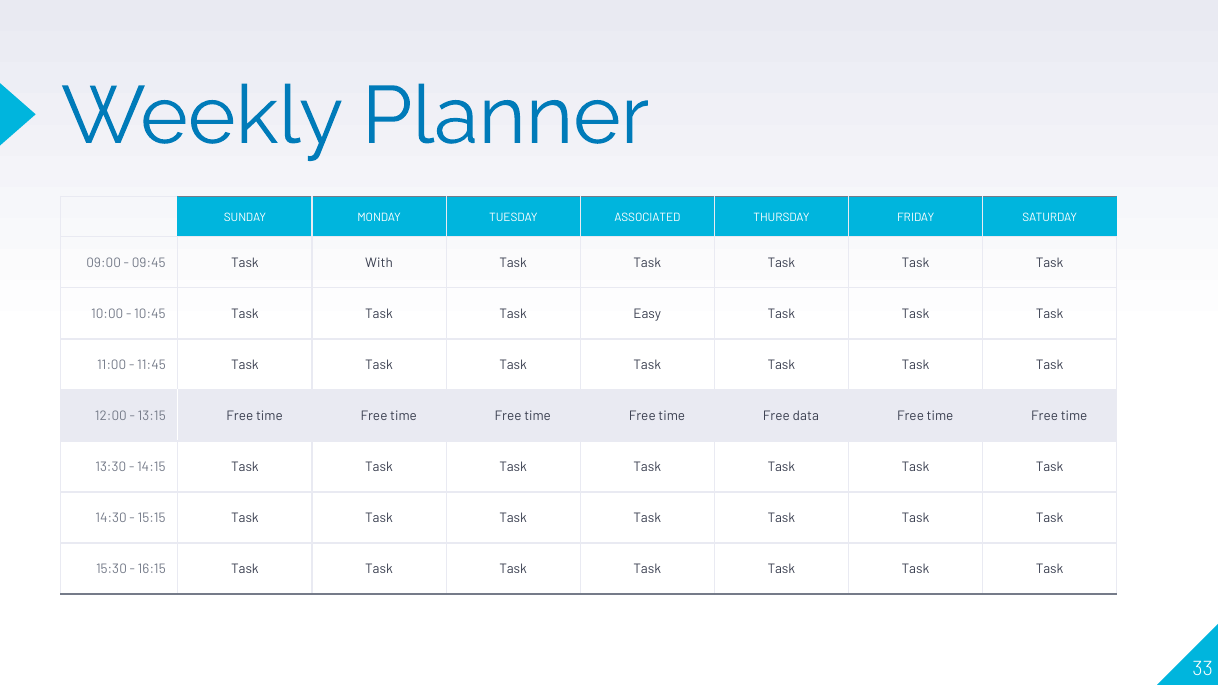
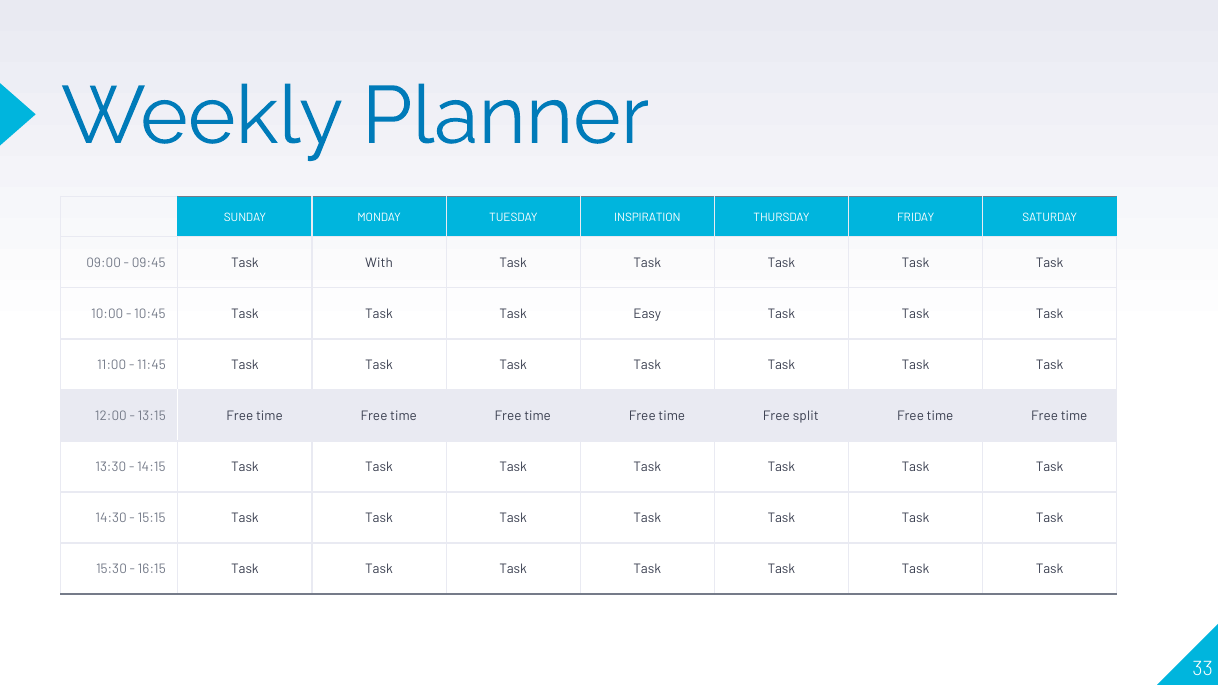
ASSOCIATED: ASSOCIATED -> INSPIRATION (647, 217)
data: data -> split (806, 417)
